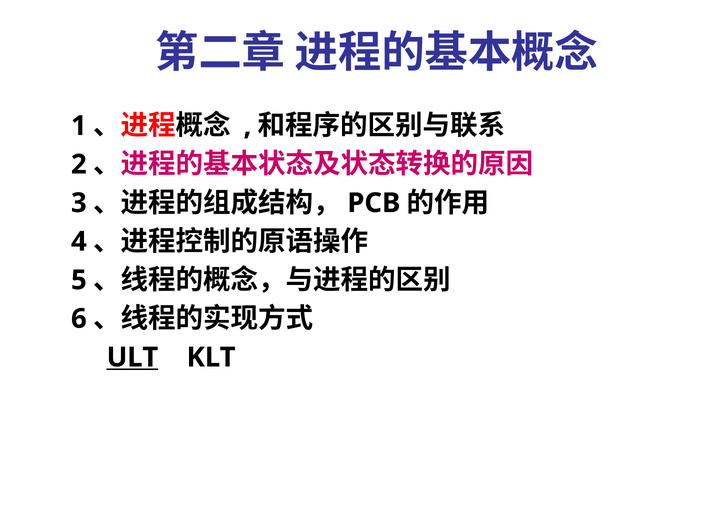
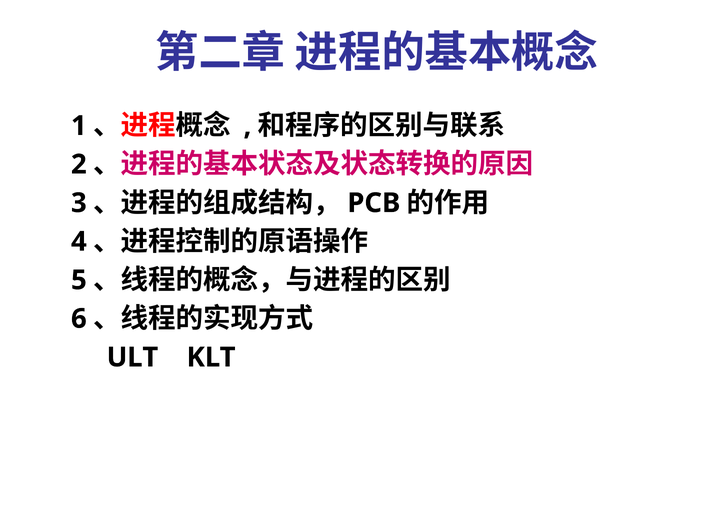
ULT underline: present -> none (132, 357)
